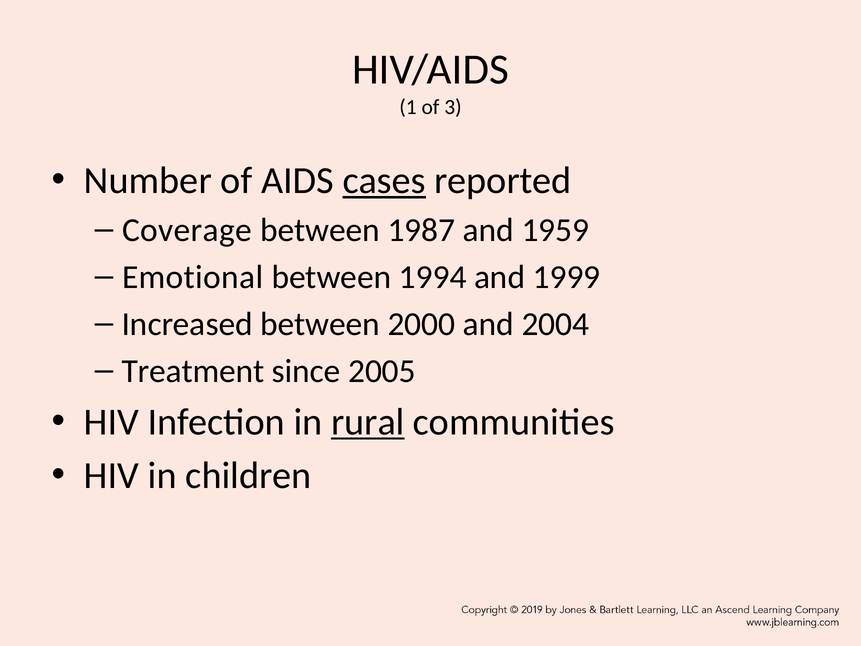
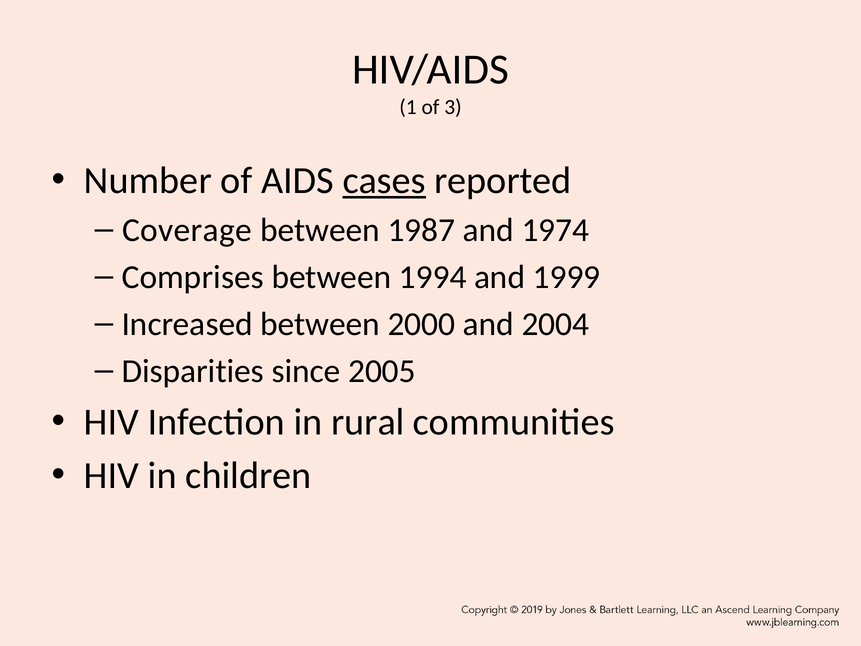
1959: 1959 -> 1974 (555, 230)
Emotional: Emotional -> Comprises (193, 277)
Treatment: Treatment -> Disparities (193, 371)
rural underline: present -> none (368, 422)
